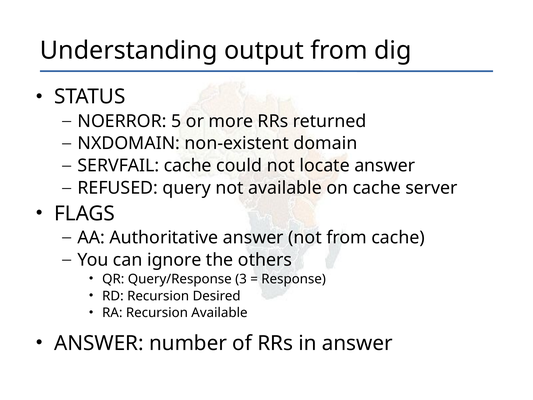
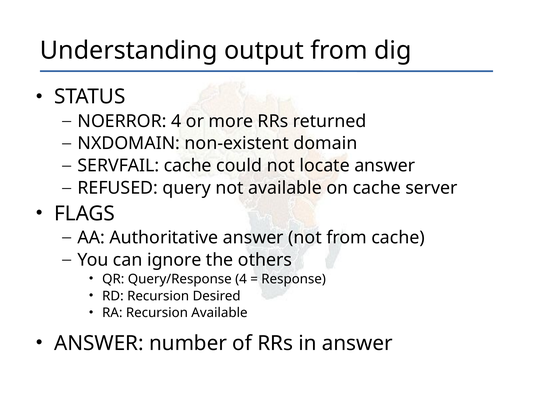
NOERROR 5: 5 -> 4 (176, 121)
Query/Response 3: 3 -> 4 (241, 279)
